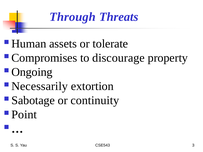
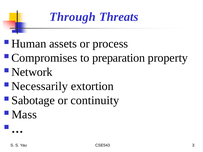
tolerate: tolerate -> process (110, 44)
discourage: discourage -> preparation (119, 58)
Ongoing: Ongoing -> Network (32, 72)
Point: Point -> Mass (24, 115)
